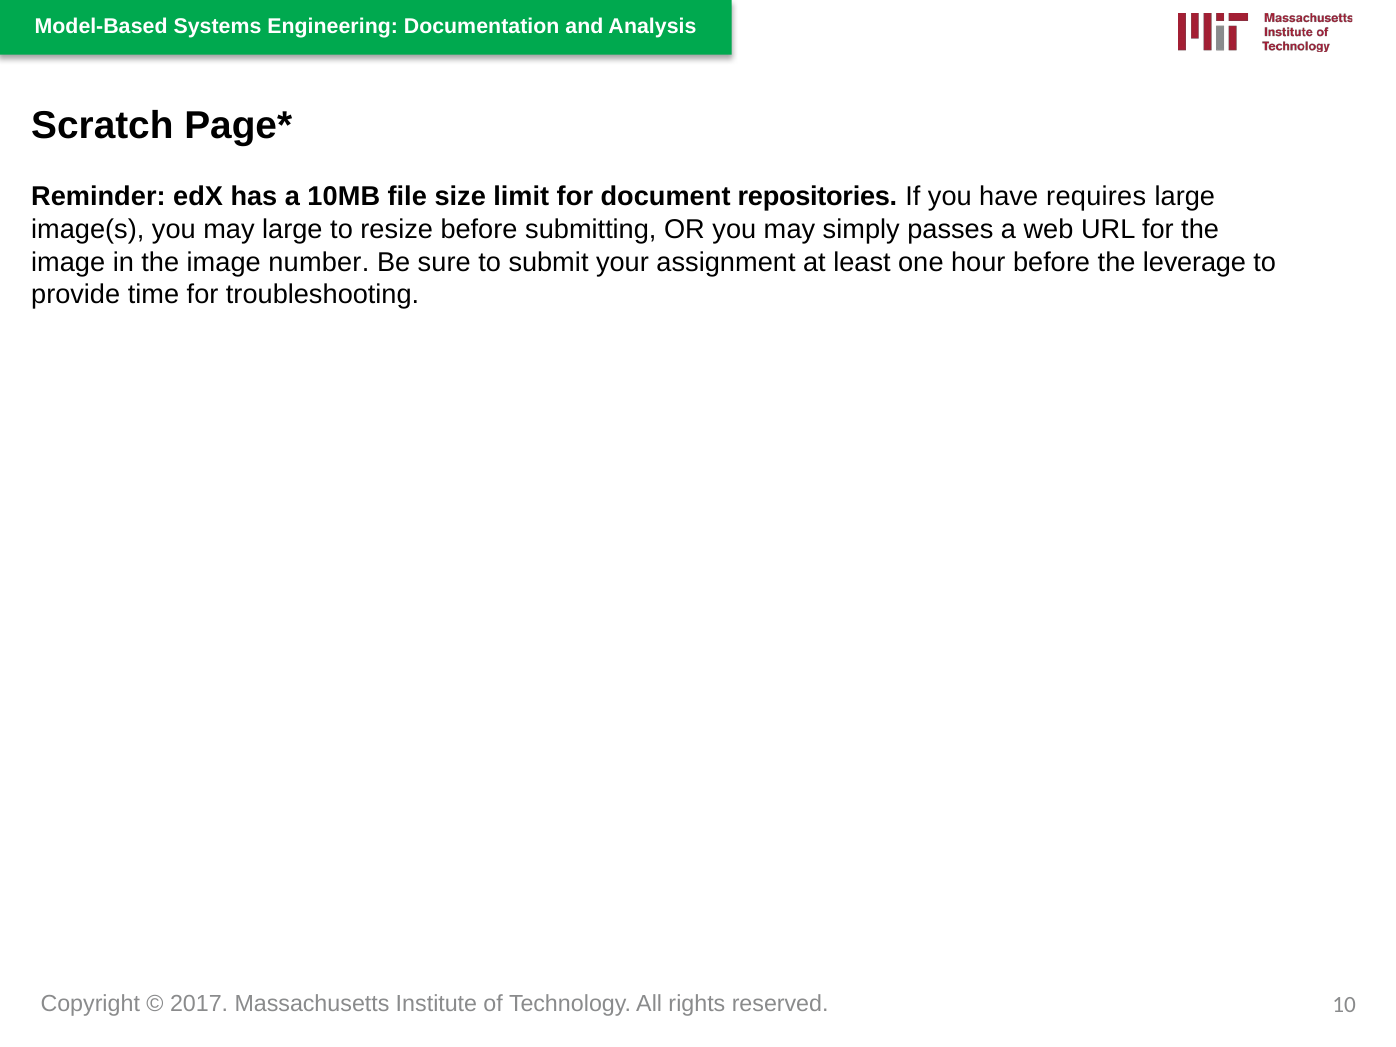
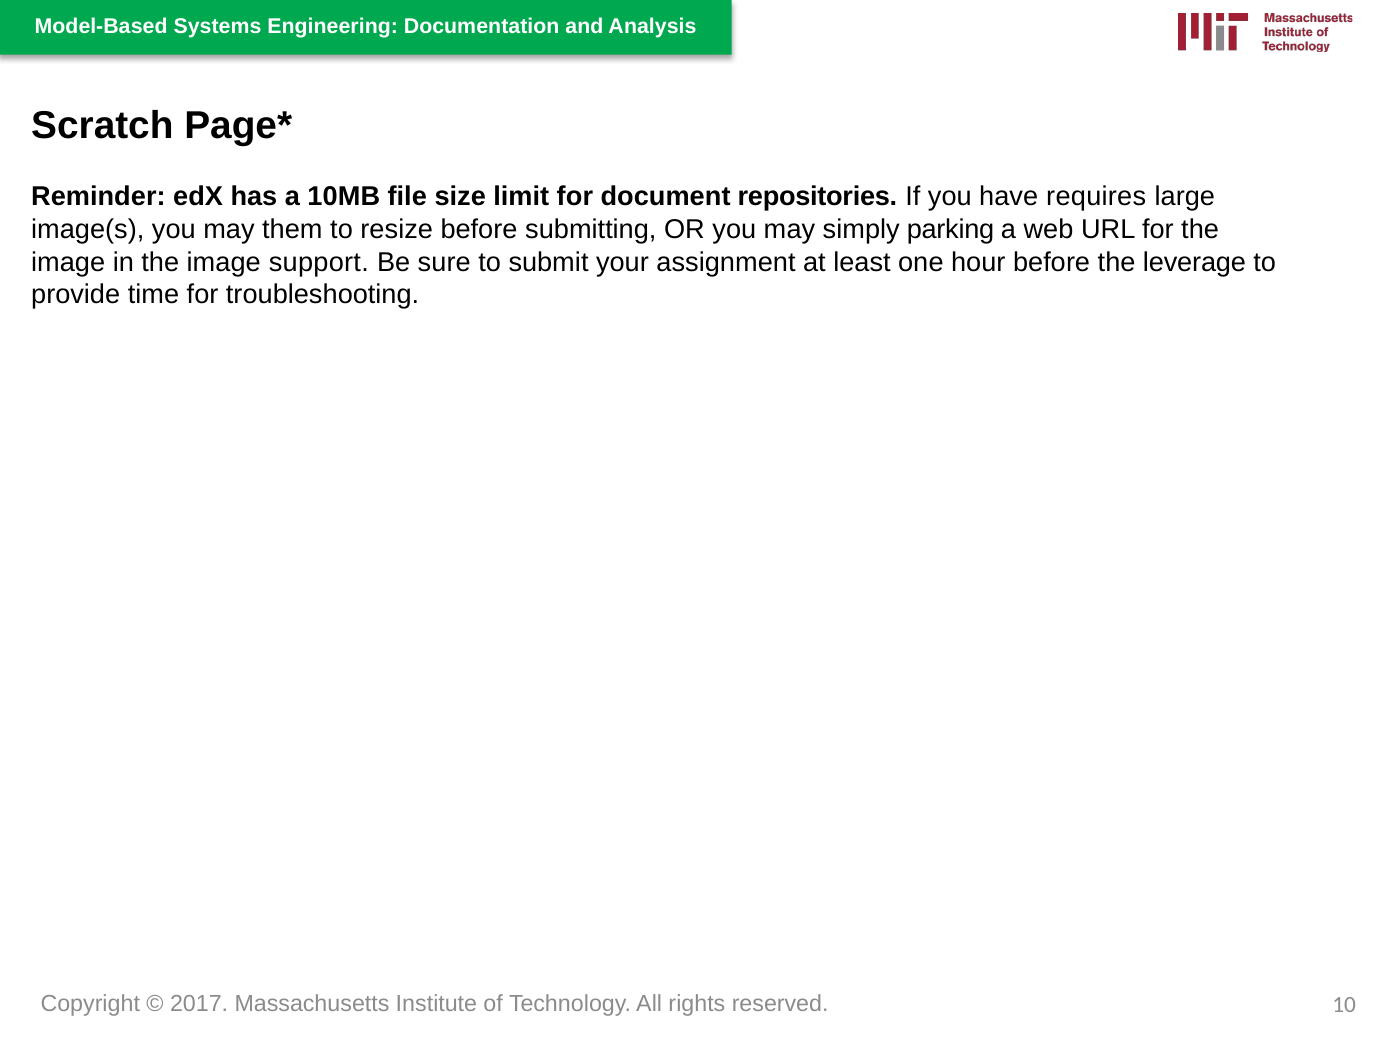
may large: large -> them (292, 230)
passes: passes -> parking (951, 230)
number: number -> support (319, 262)
